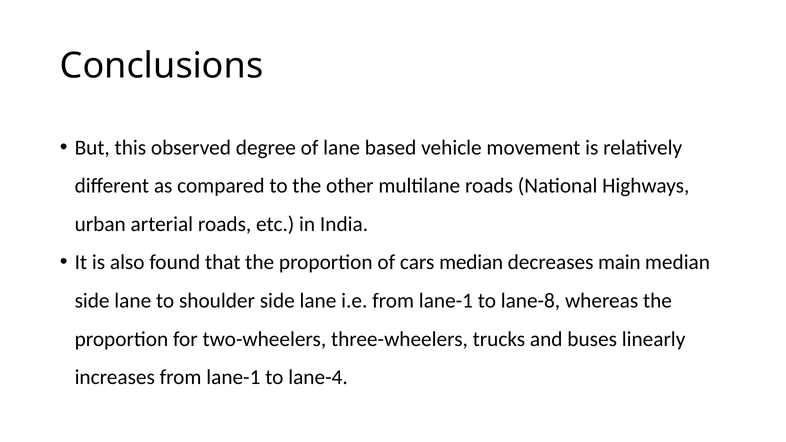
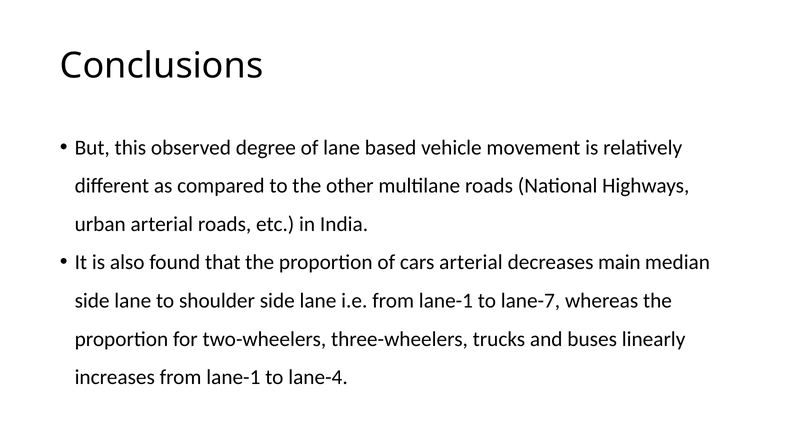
cars median: median -> arterial (471, 263)
lane-8: lane-8 -> lane-7 (530, 301)
